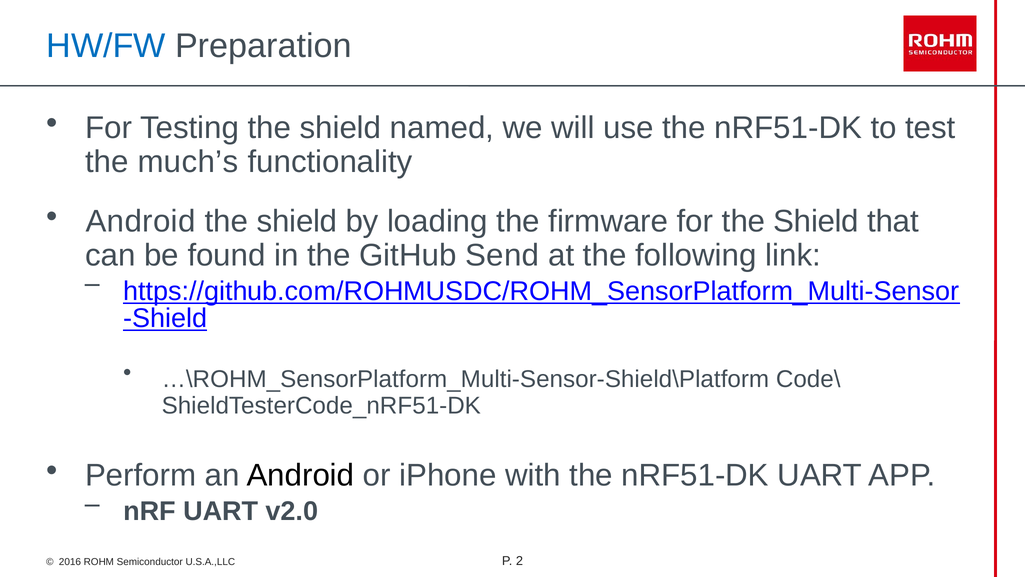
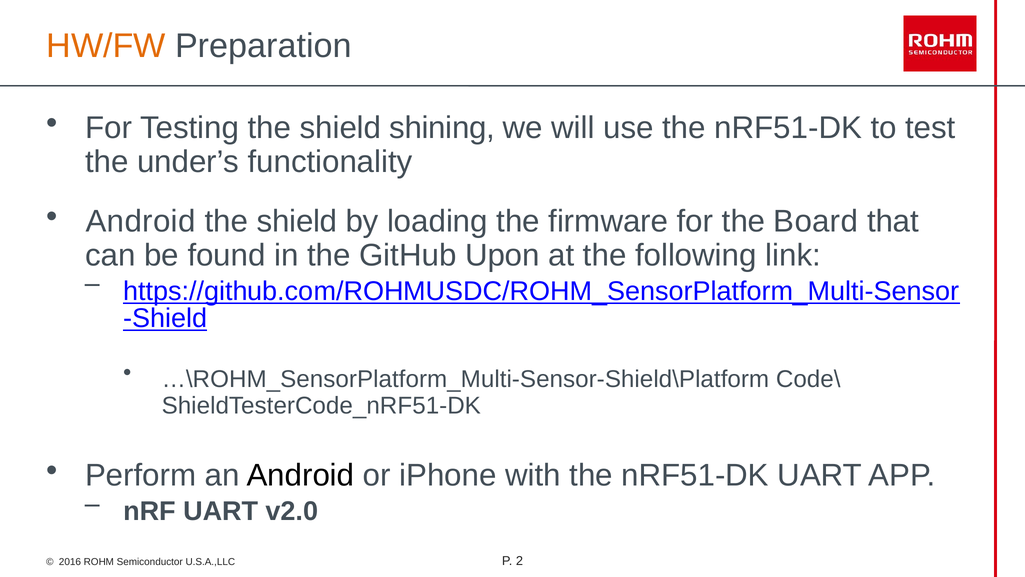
HW/FW colour: blue -> orange (106, 46)
named: named -> shining (442, 128)
much’s: much’s -> under’s (188, 162)
for the Shield: Shield -> Board (816, 221)
Send: Send -> Upon (502, 255)
